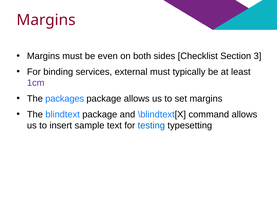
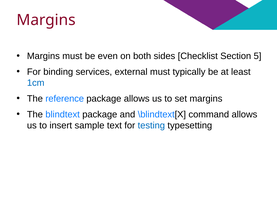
3: 3 -> 5 (258, 56)
1cm colour: purple -> blue (36, 83)
packages: packages -> reference (65, 99)
